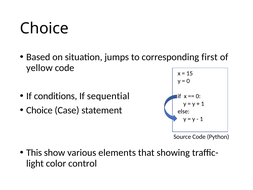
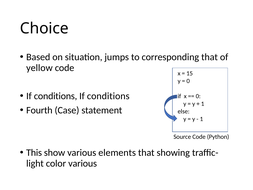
corresponding first: first -> that (210, 57)
sequential: sequential -> conditions (108, 96)
Choice: Choice -> Fourth (39, 110)
color control: control -> various (83, 163)
